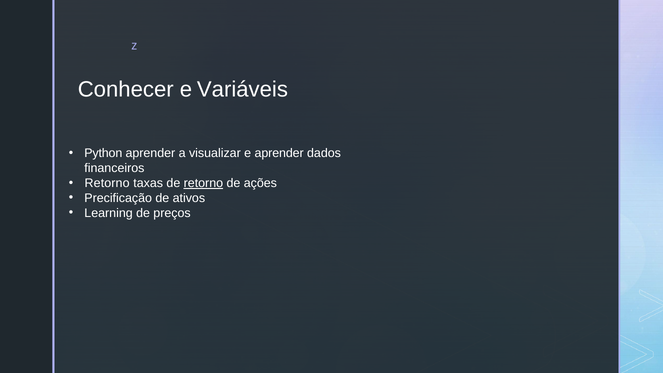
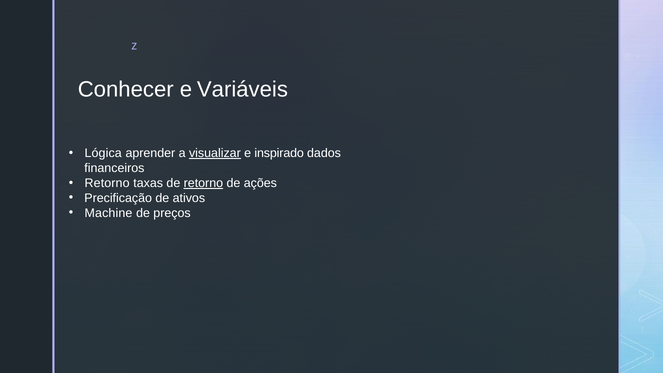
Python: Python -> Lógica (103, 153)
visualizar underline: none -> present (215, 153)
e aprender: aprender -> inspirado (279, 153)
Learning: Learning -> Machine (108, 213)
